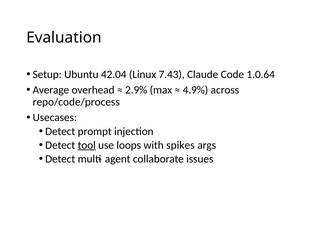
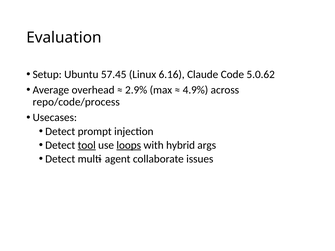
42.04: 42.04 -> 57.45 (114, 75)
7.43: 7.43 -> 6.16 (172, 75)
1.0.64: 1.0.64 -> 5.0.62 (261, 75)
loops underline: none -> present (129, 145)
spikes: spikes -> hybrid (181, 145)
